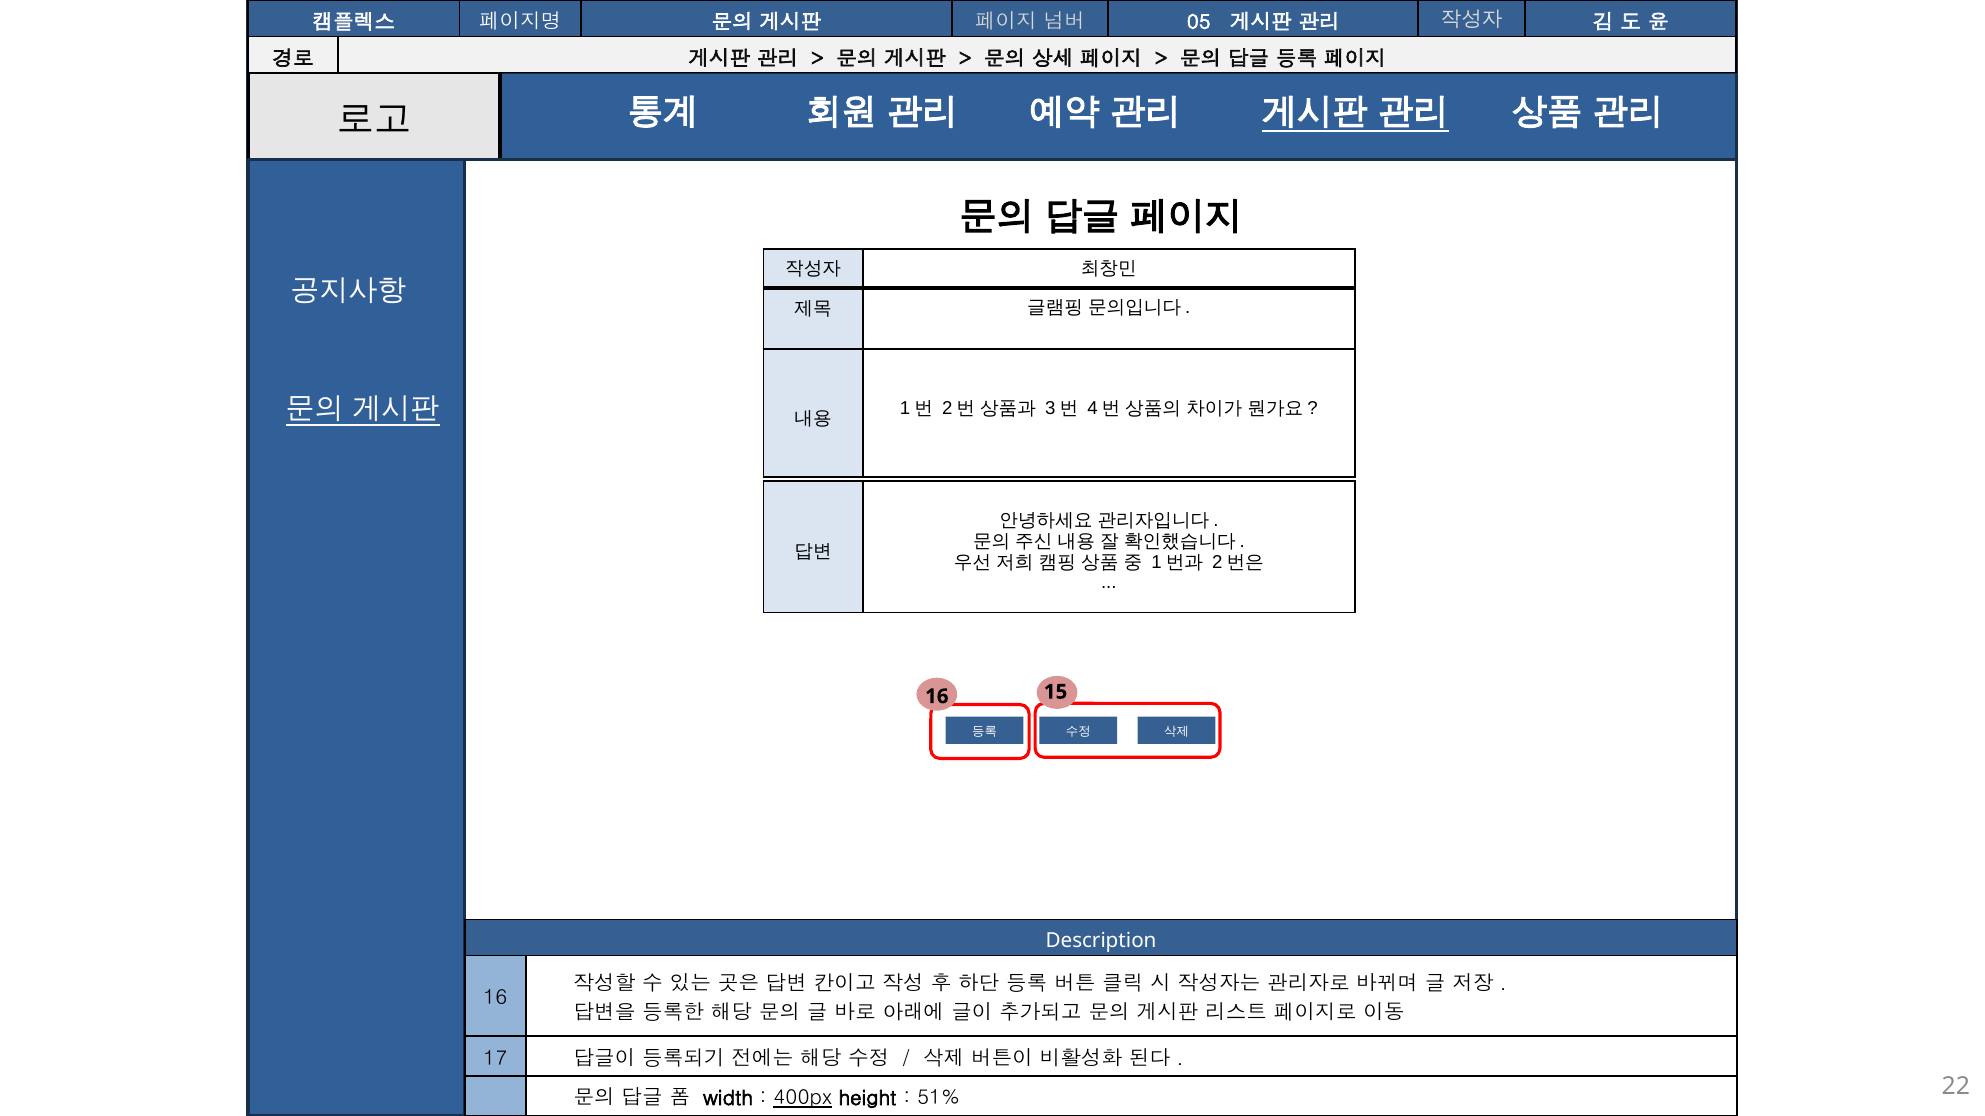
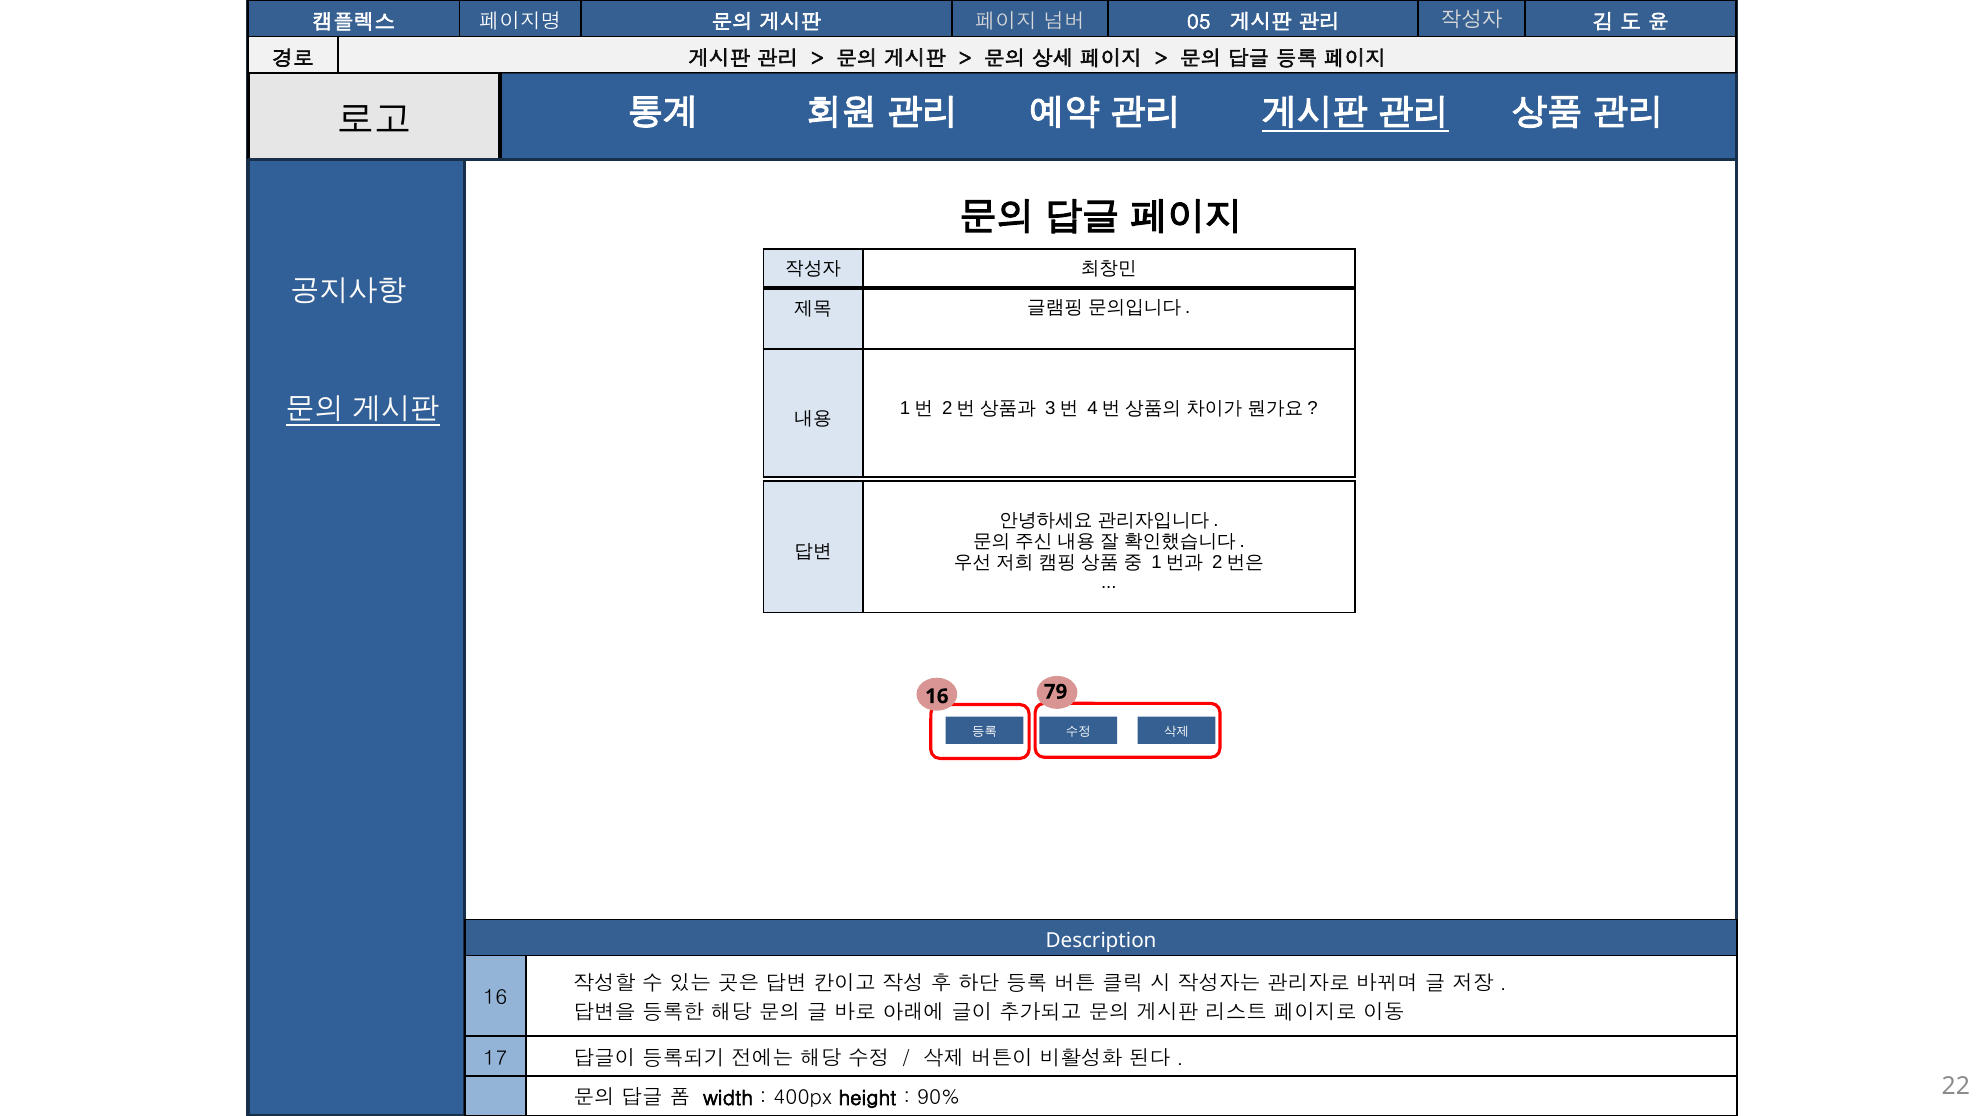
15: 15 -> 79 (1056, 692)
400px underline: present -> none (803, 1099)
51%: 51% -> 90% (939, 1099)
